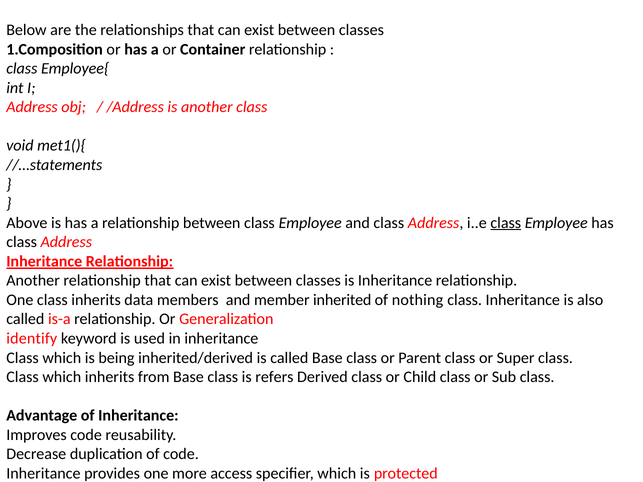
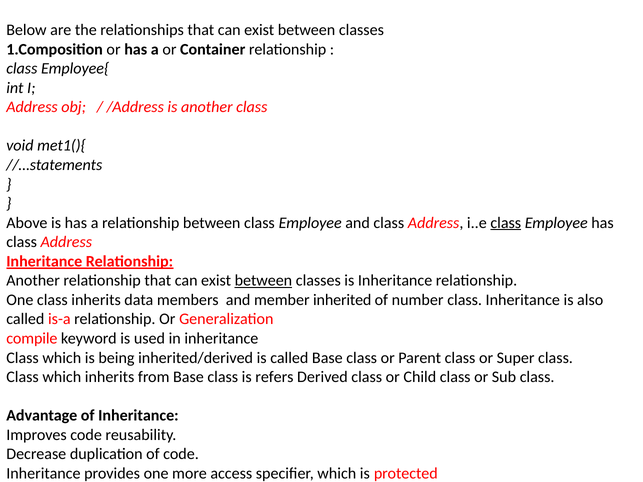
between underline: none -> present (263, 281)
nothing: nothing -> number (418, 300)
identify: identify -> compile (32, 339)
